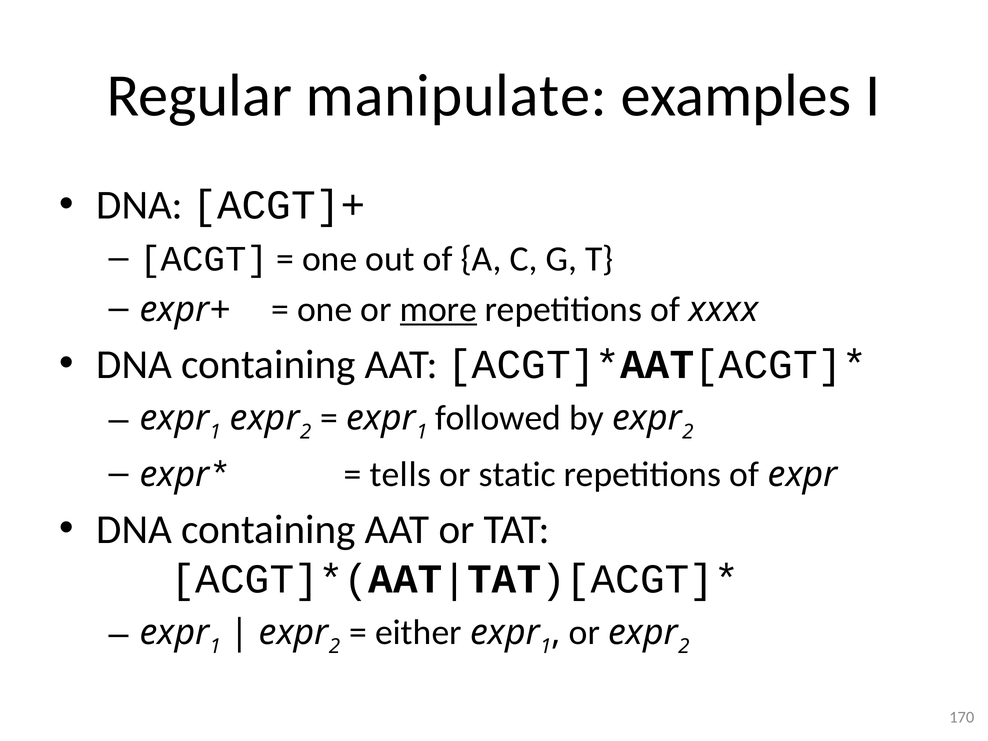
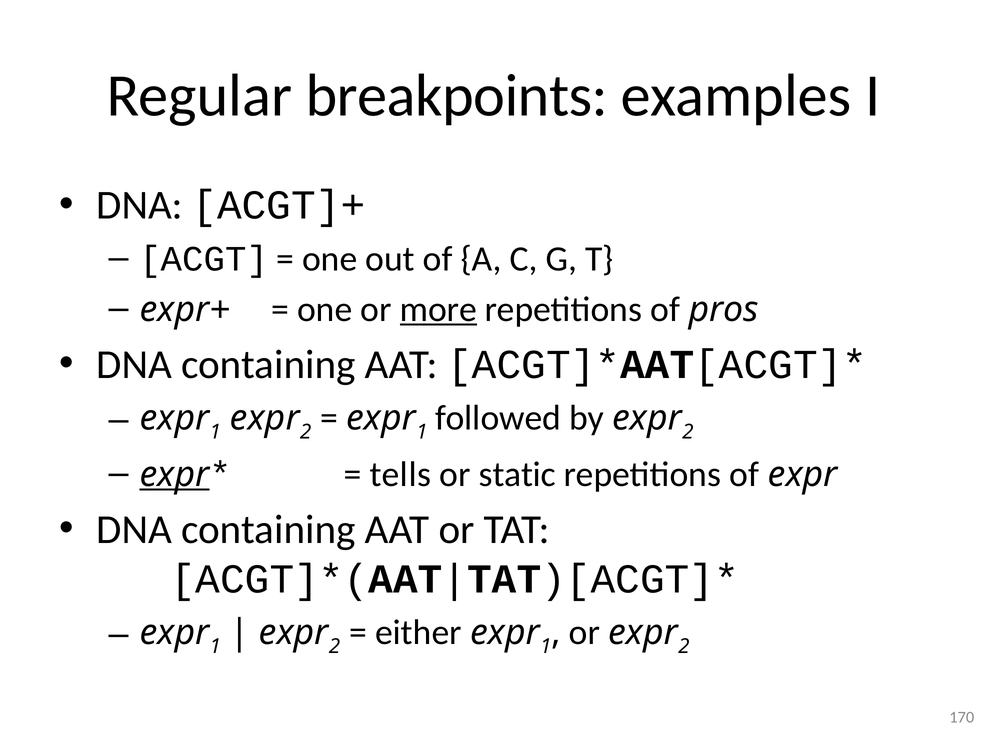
manipulate: manipulate -> breakpoints (457, 96)
xxxx: xxxx -> pros (724, 309)
expr underline: none -> present (174, 474)
